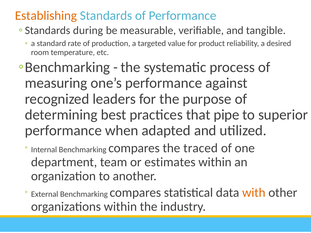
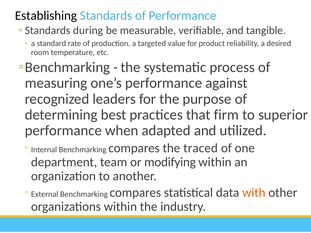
Establishing colour: orange -> black (46, 16)
pipe: pipe -> firm (226, 115)
estimates: estimates -> modifying (170, 162)
